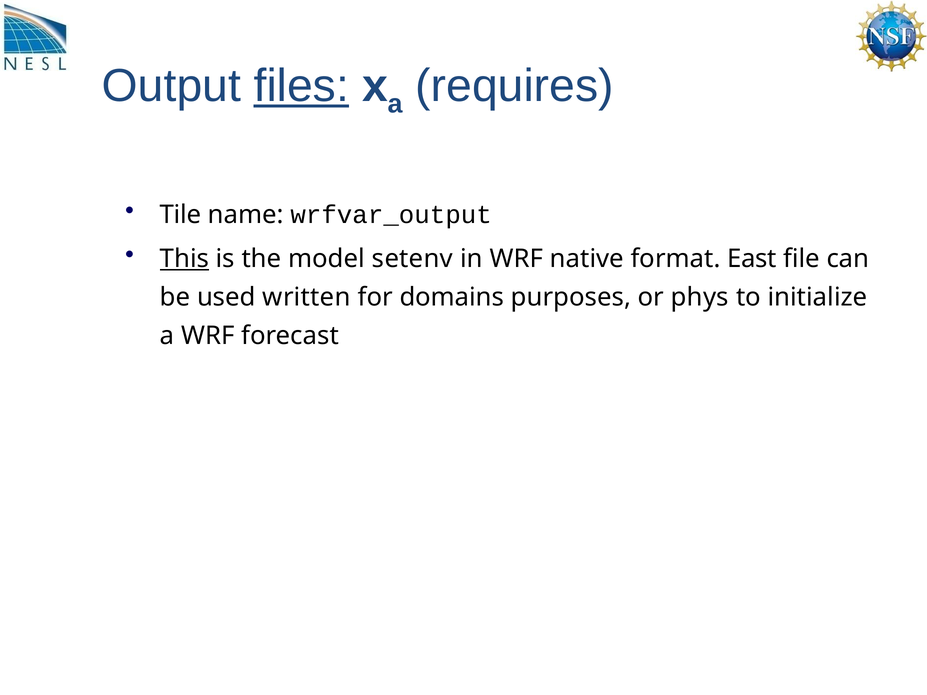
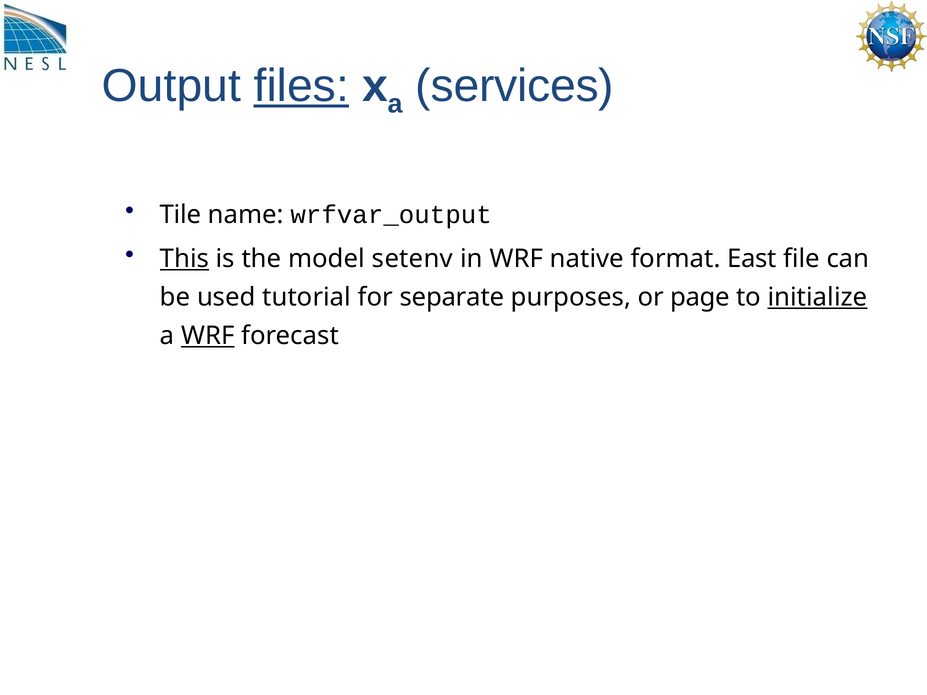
requires: requires -> services (515, 86)
written: written -> tutorial (307, 297)
domains: domains -> separate (452, 297)
phys: phys -> page (700, 297)
initialize underline: none -> present (818, 297)
WRF underline: none -> present (208, 336)
